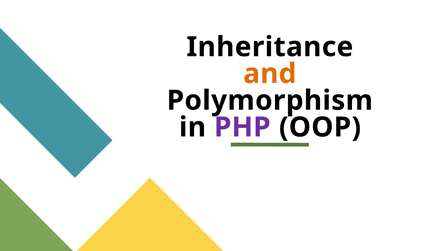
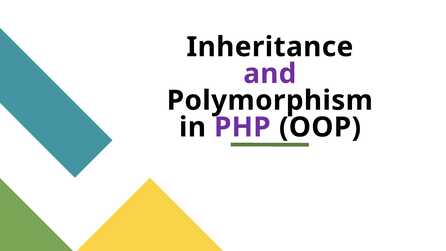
and colour: orange -> purple (270, 74)
